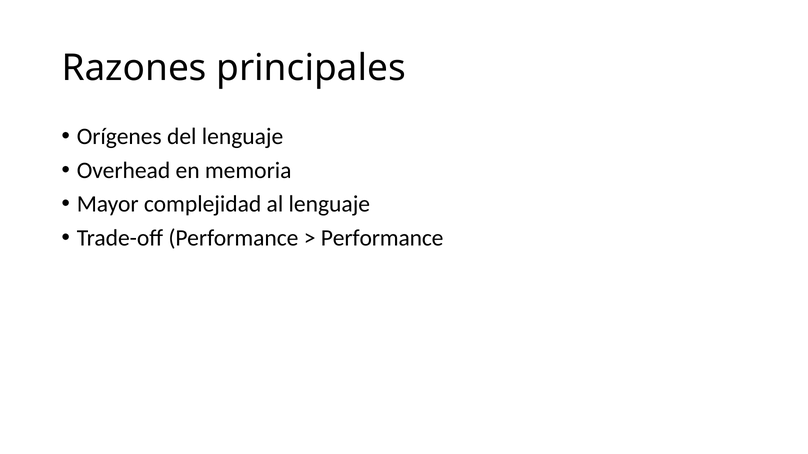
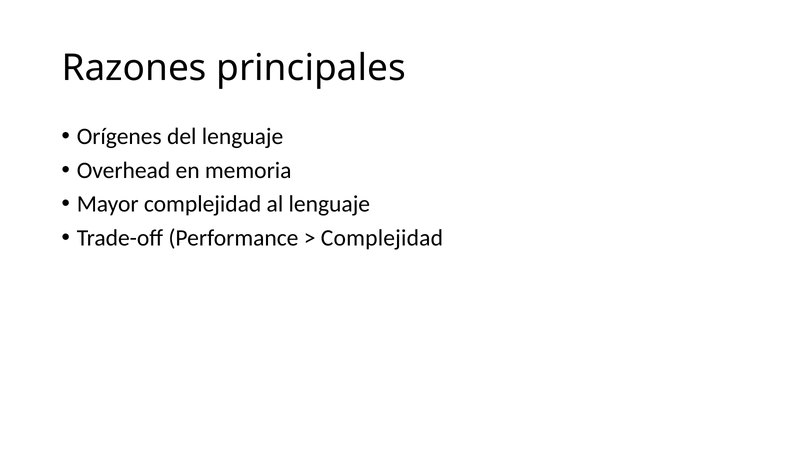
Performance: Performance -> Complejidad (382, 238)
